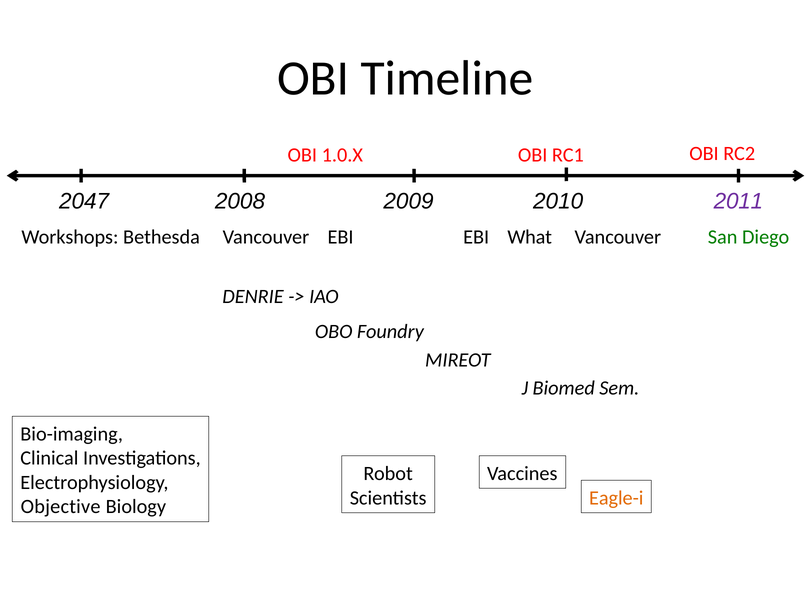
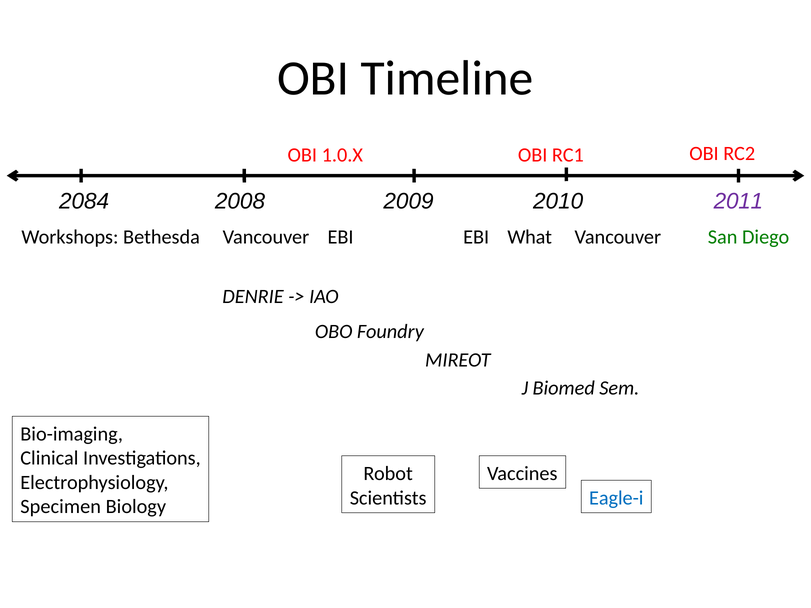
2047: 2047 -> 2084 (84, 202)
Eagle-i colour: orange -> blue (616, 498)
Objective: Objective -> Specimen (61, 507)
